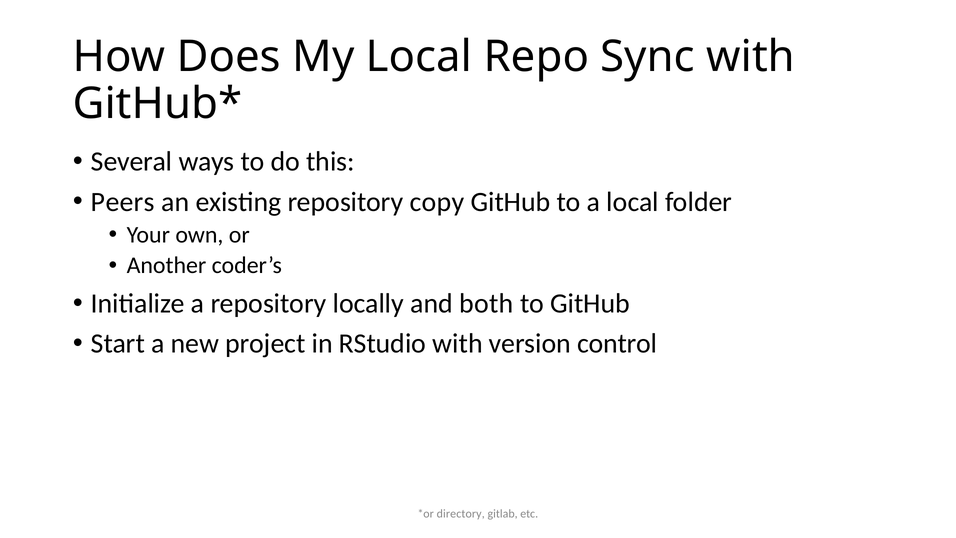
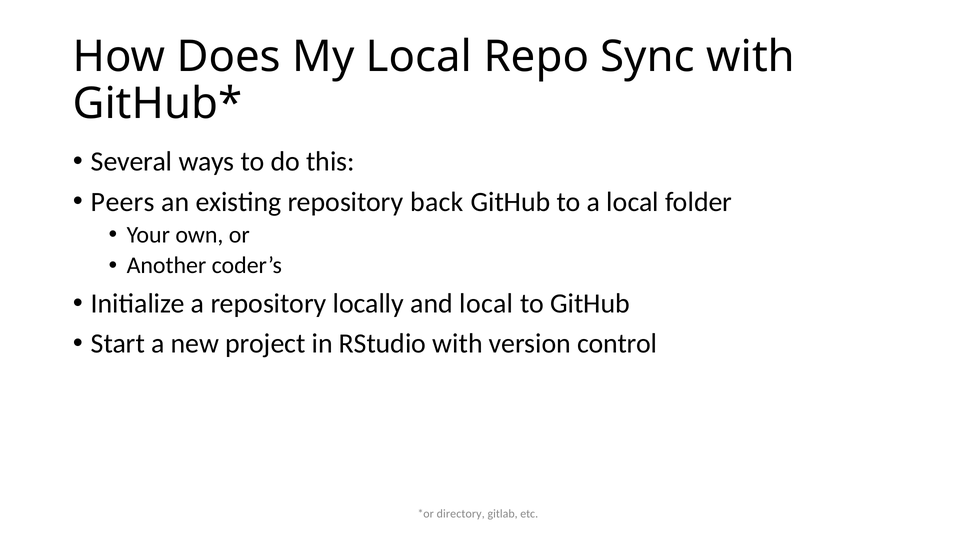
copy: copy -> back (437, 202)
and both: both -> local (486, 303)
